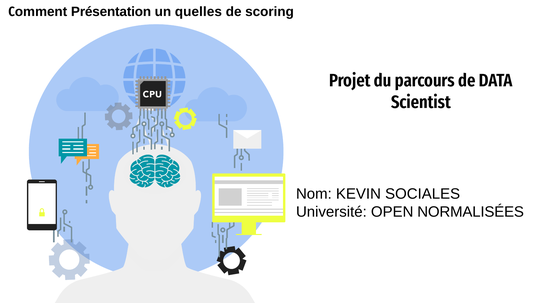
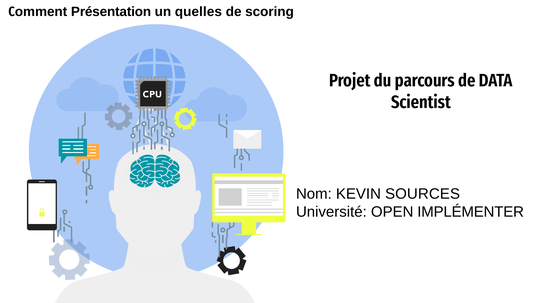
SOCIALES: SOCIALES -> SOURCES (423, 194)
NORMALISÉES: NORMALISÉES -> IMPLÉMENTER (471, 212)
